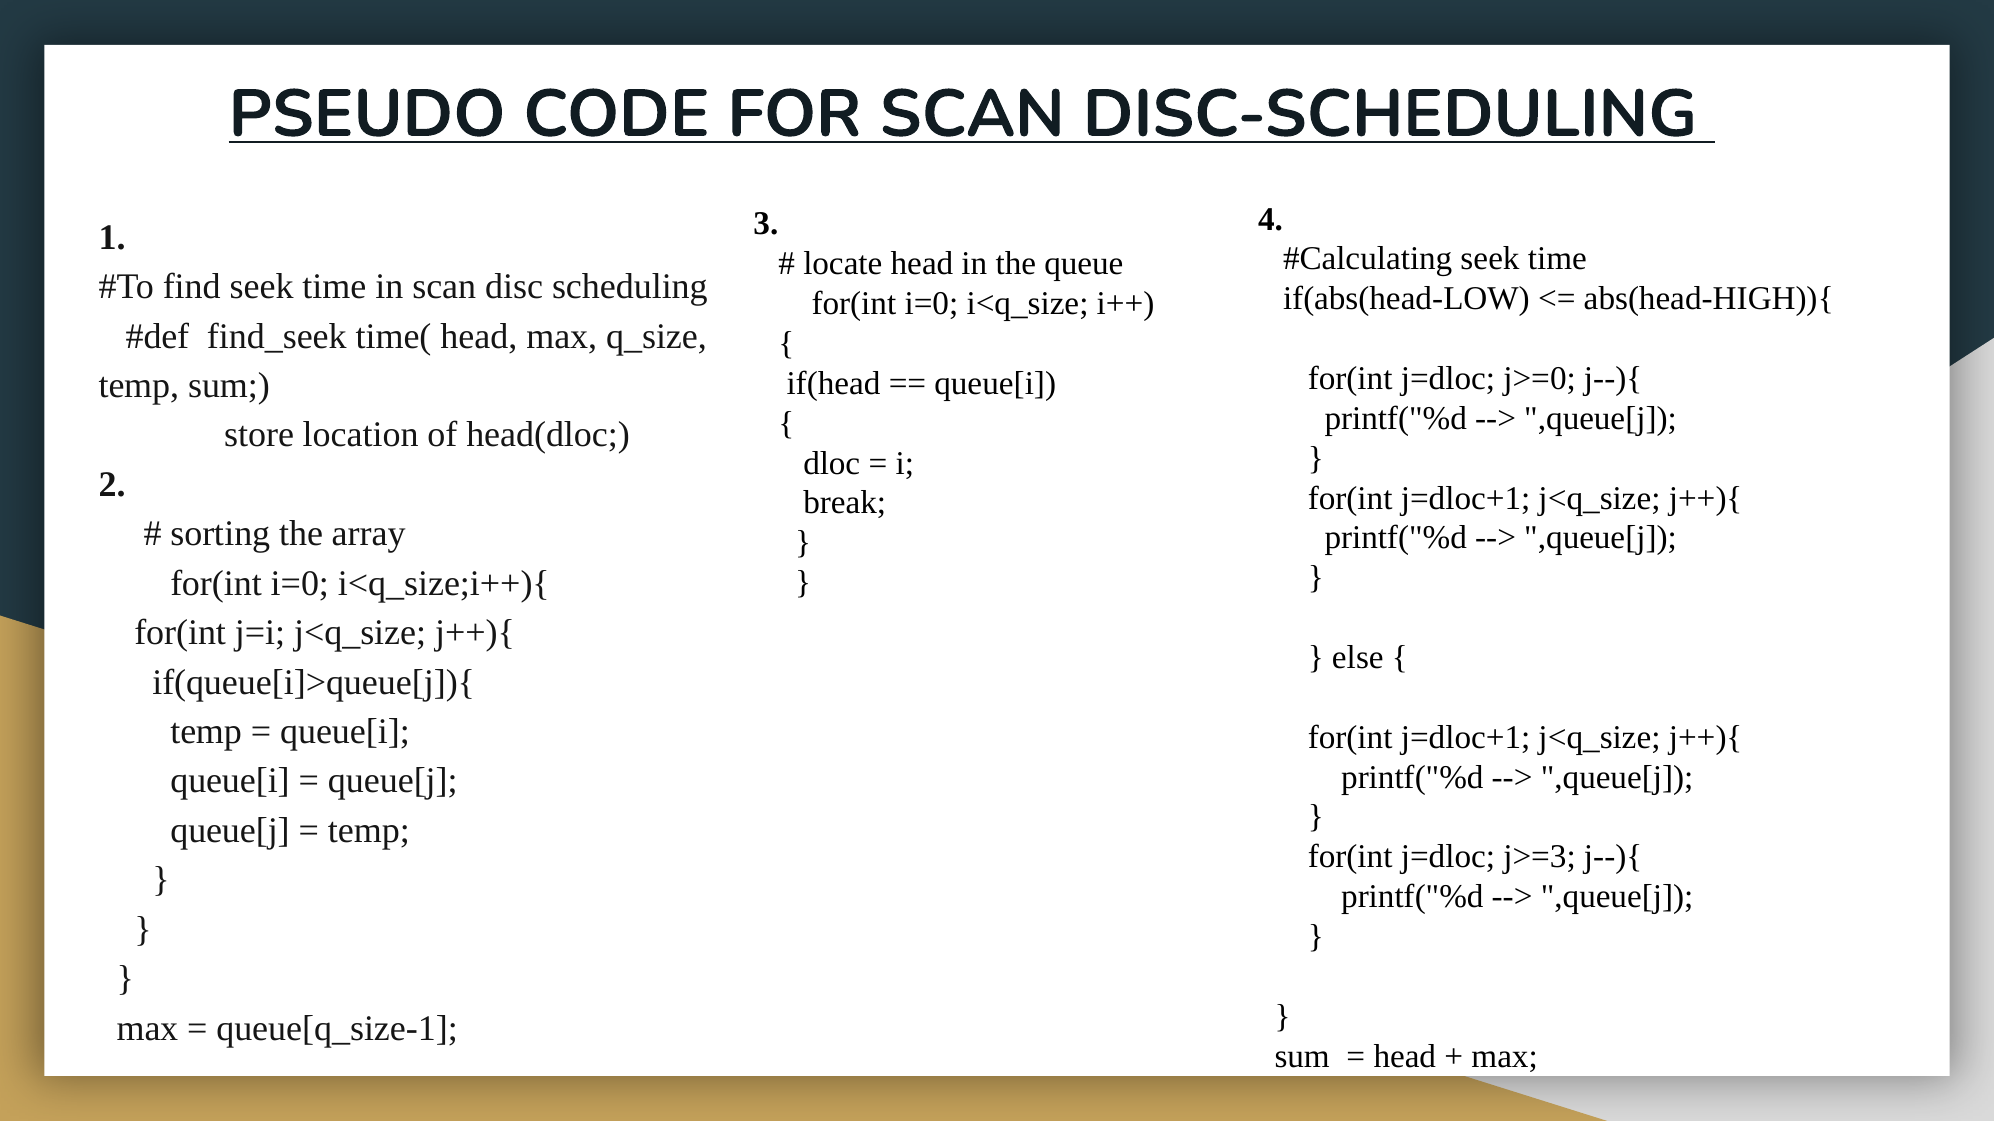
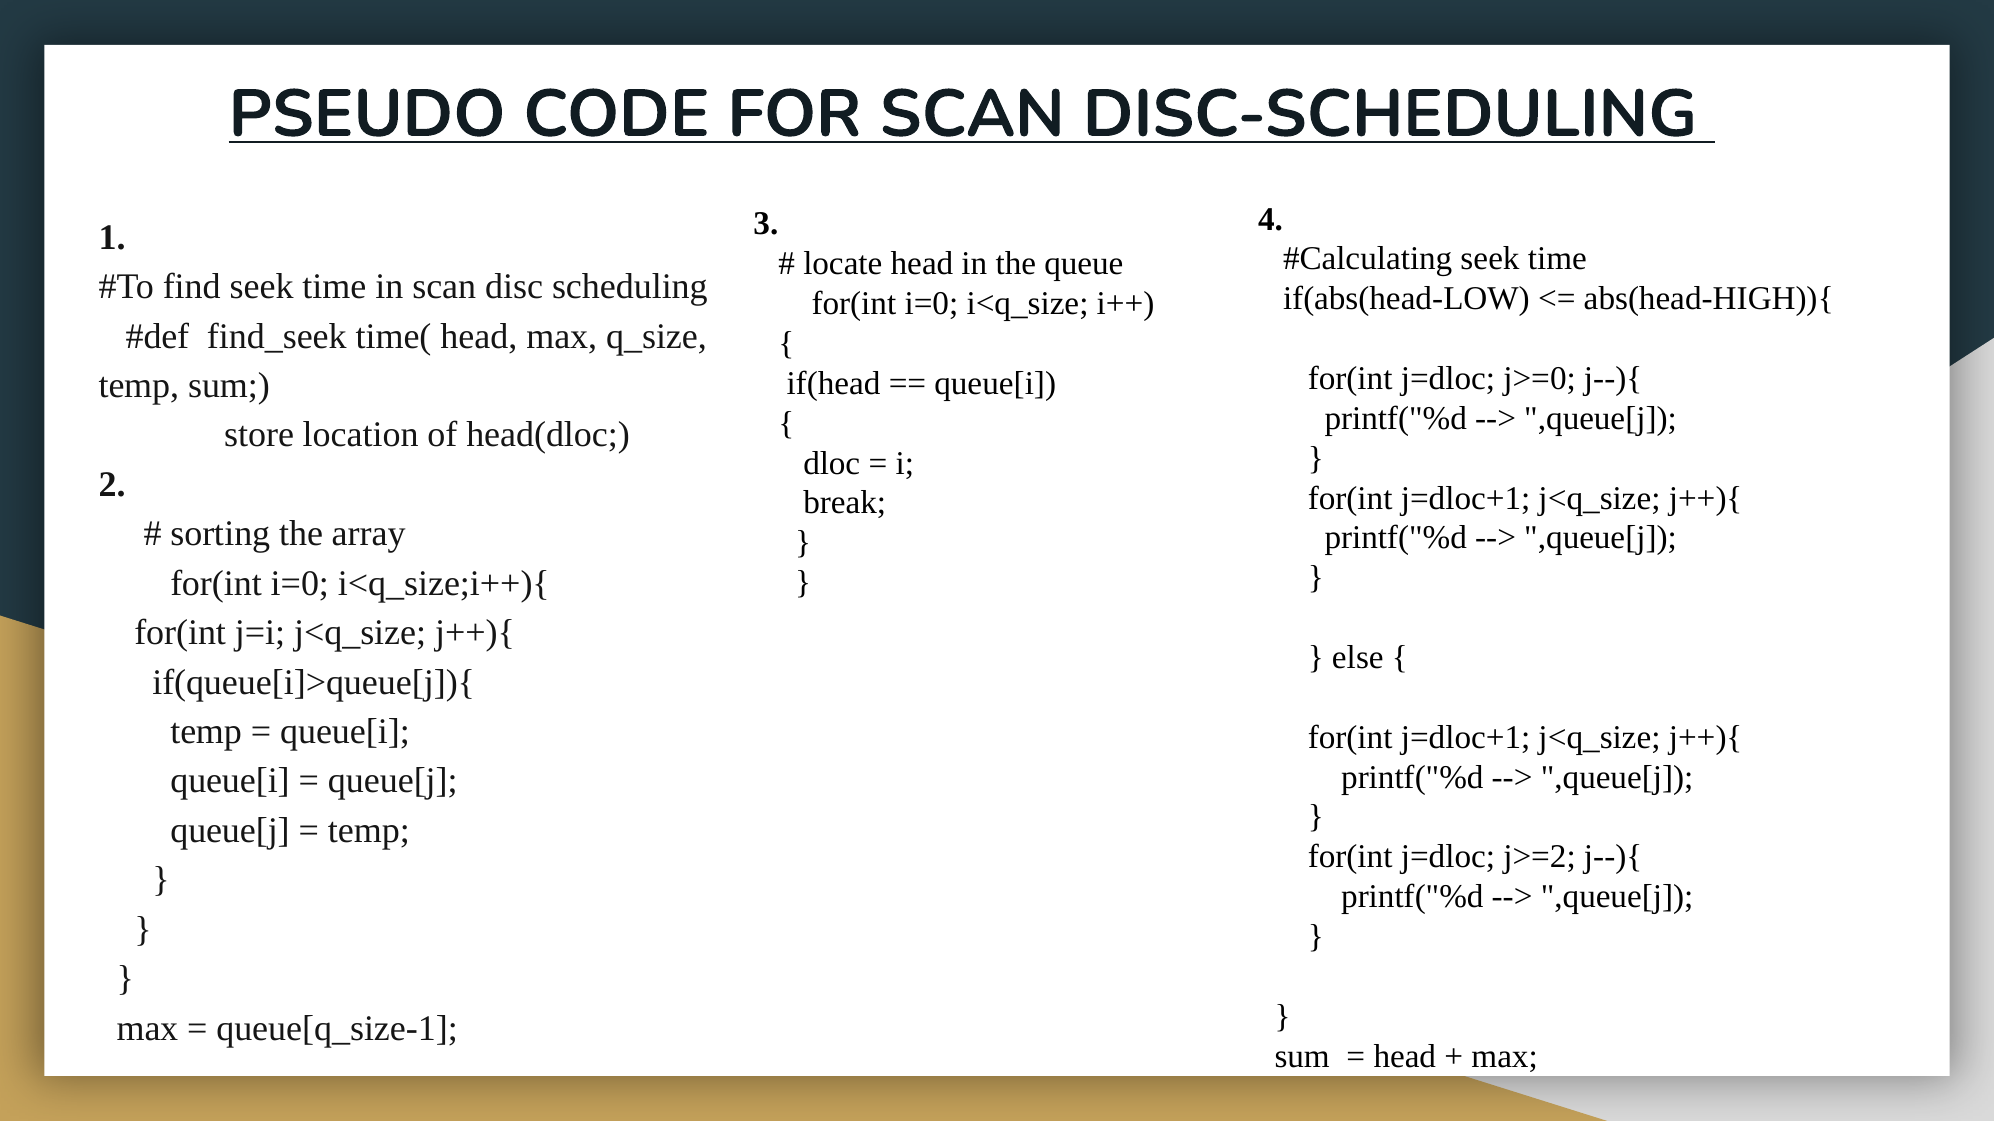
j>=3: j>=3 -> j>=2 (1540, 857)
